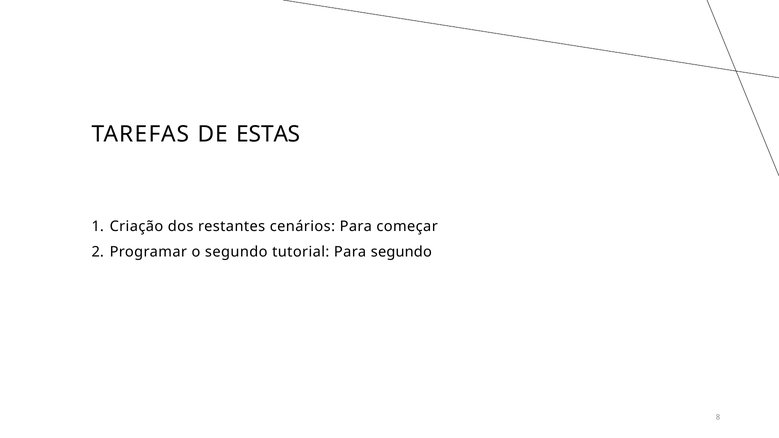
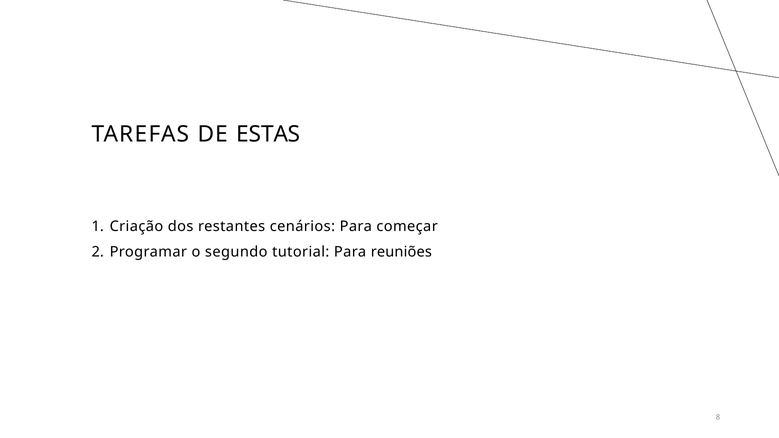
Para segundo: segundo -> reuniões (401, 252)
